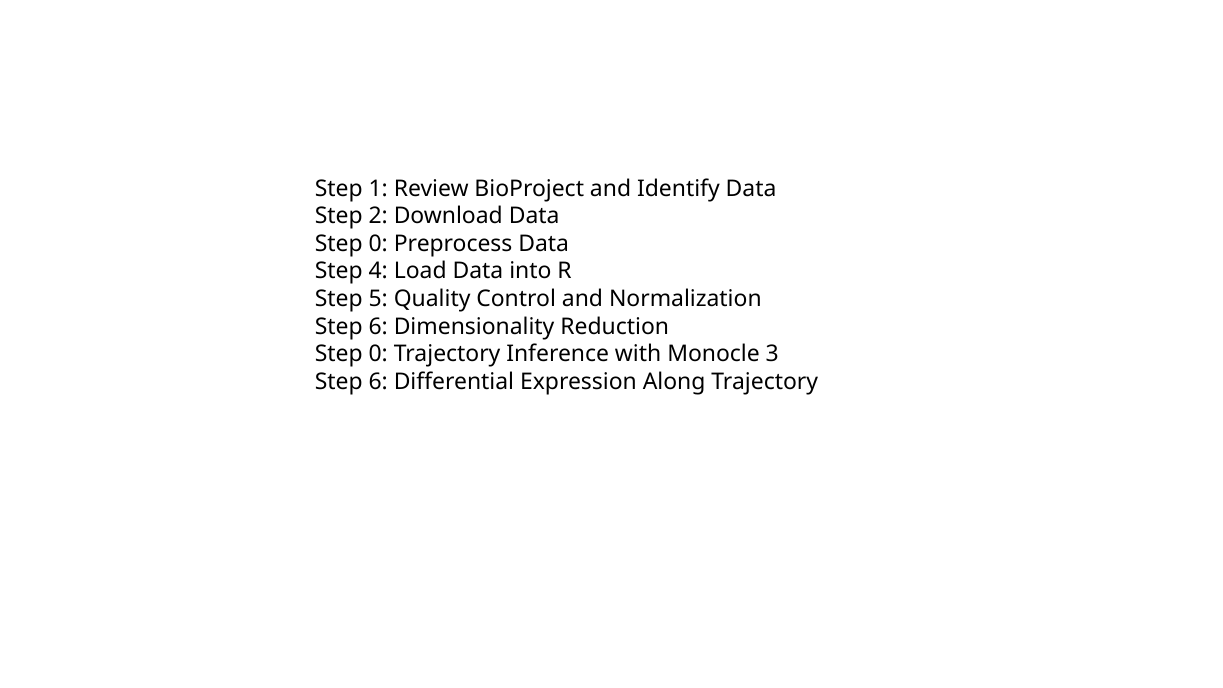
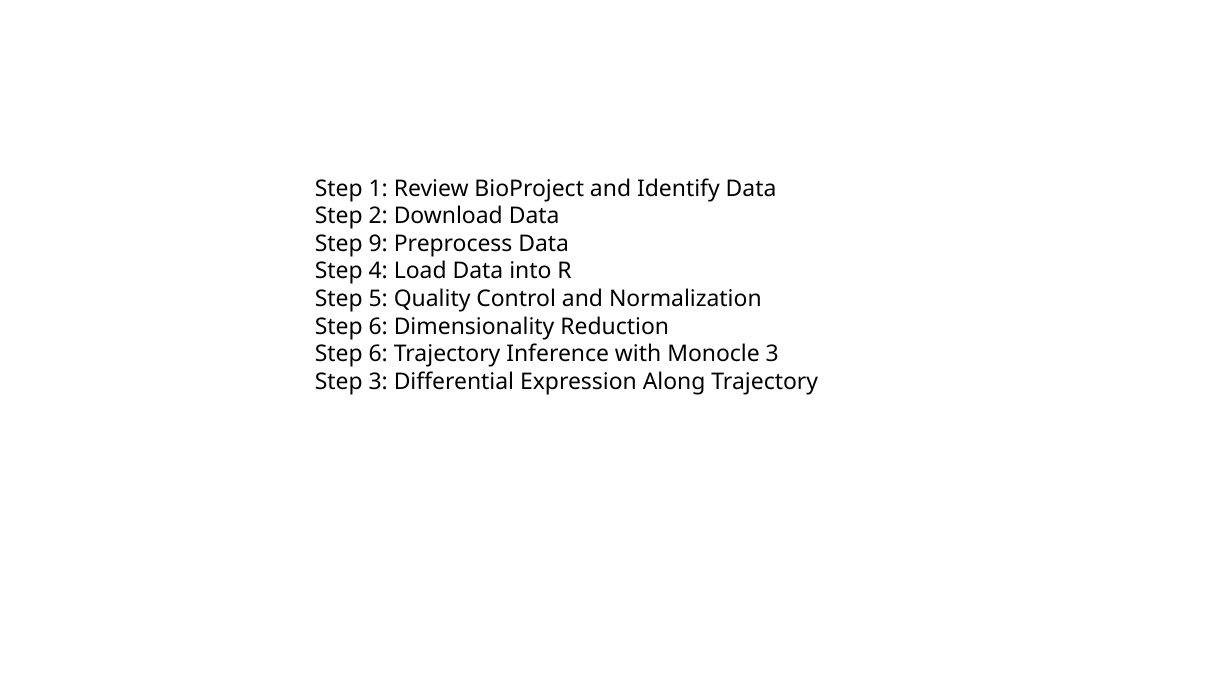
0: 0 -> 9 (378, 244)
0: 0 -> 6 (378, 354)
6: 6 -> 3 (378, 381)
